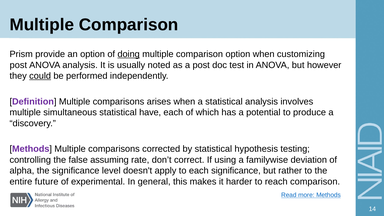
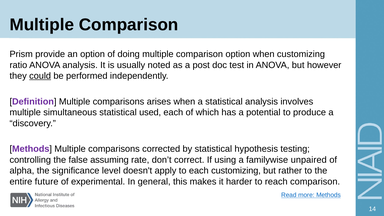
doing underline: present -> none (129, 54)
post: post -> ratio (18, 65)
have: have -> used (150, 112)
deviation: deviation -> unpaired (309, 160)
each significance: significance -> customizing (236, 171)
